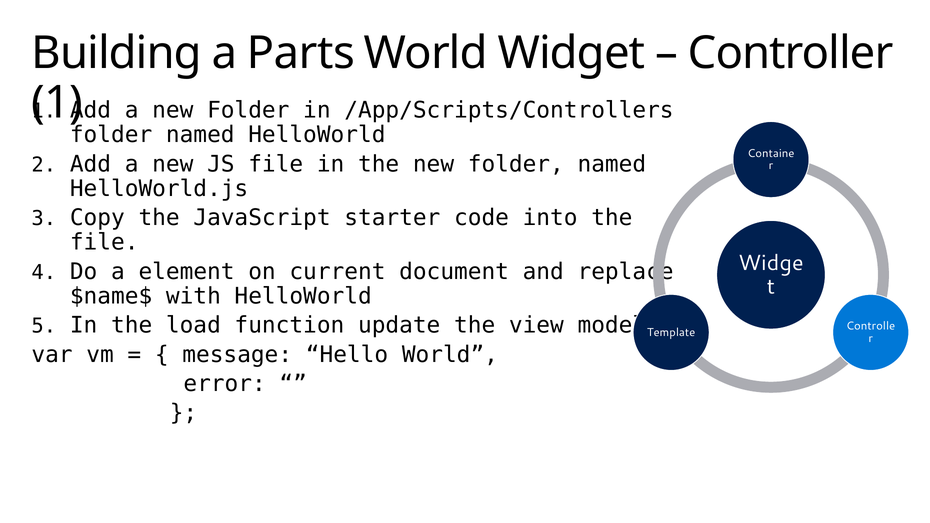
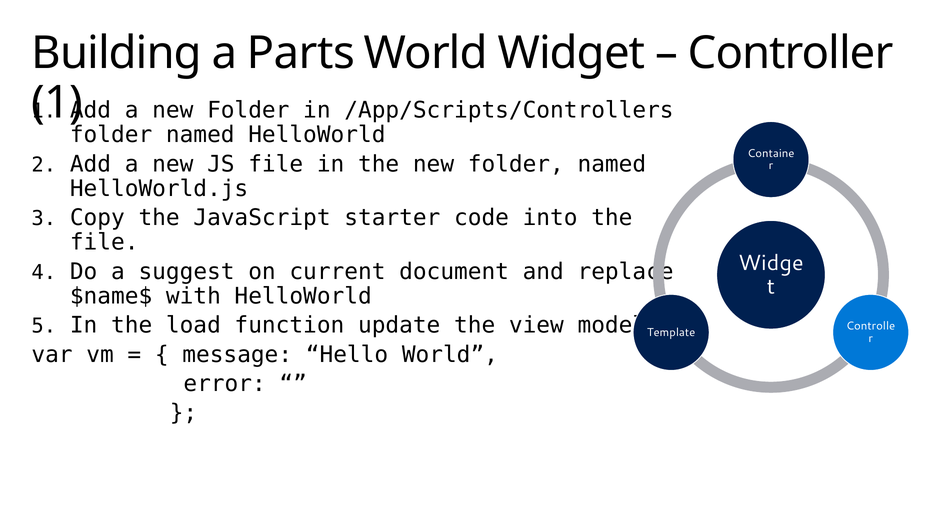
element: element -> suggest (187, 272)
